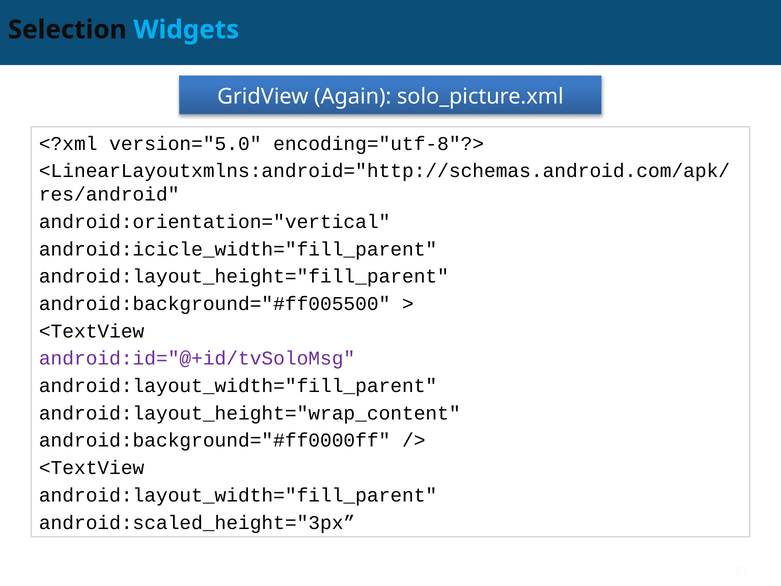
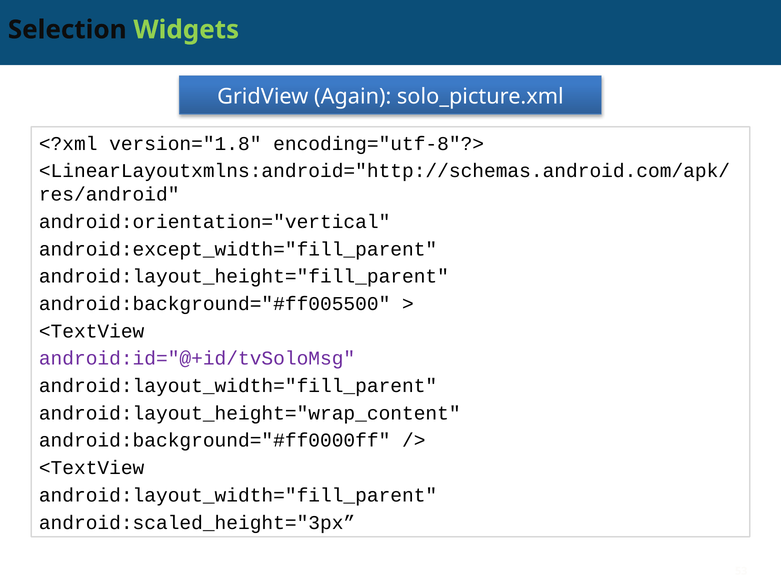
Widgets colour: light blue -> light green (186, 30)
version="5.0: version="5.0 -> version="1.8 (185, 144)
android:icicle_width="fill_parent: android:icicle_width="fill_parent -> android:except_width="fill_parent (238, 249)
